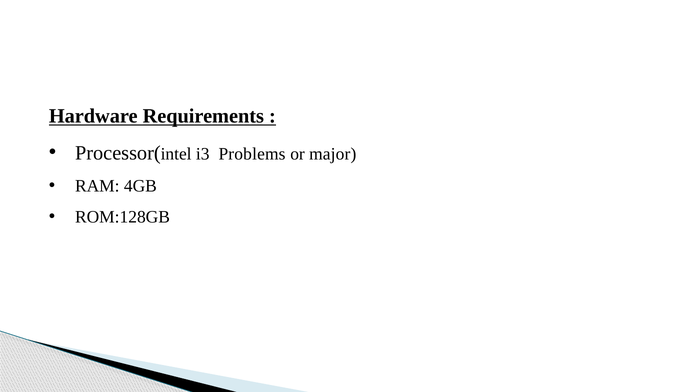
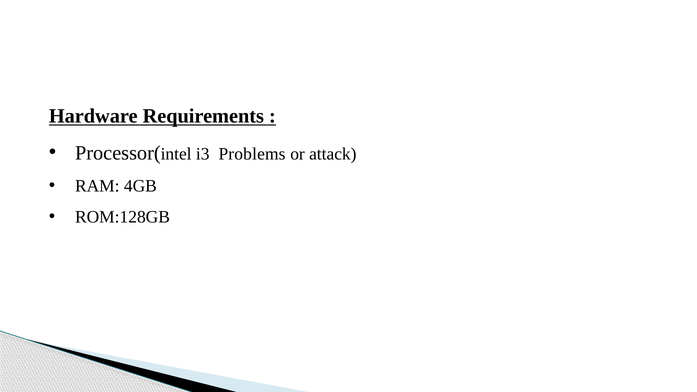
major: major -> attack (333, 154)
